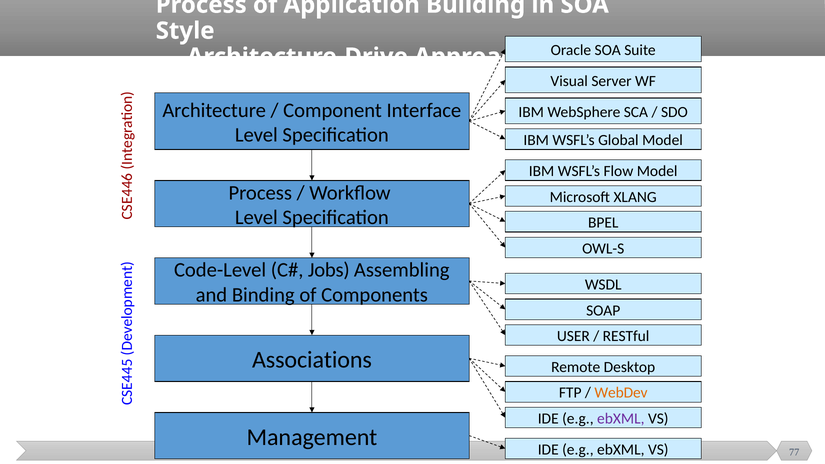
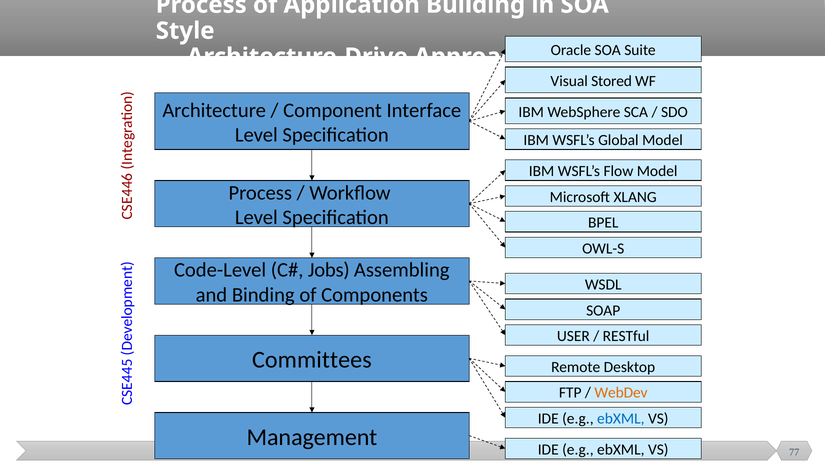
Server: Server -> Stored (612, 81)
Associations: Associations -> Committees (312, 360)
ebXML colour: purple -> blue (621, 419)
